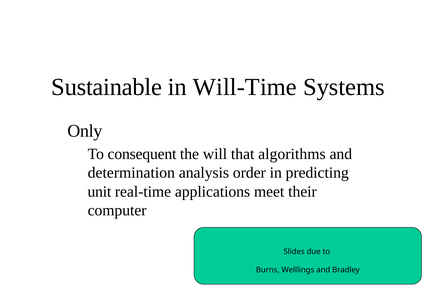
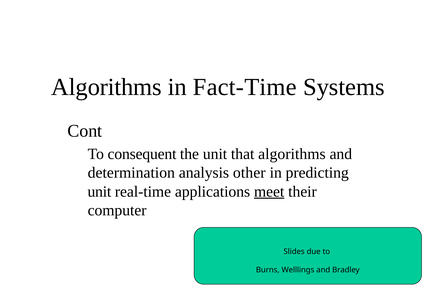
Sustainable: Sustainable -> Algorithms (107, 87)
Will-Time: Will-Time -> Fact-Time (245, 87)
Only: Only -> Cont (85, 131)
the will: will -> unit (215, 154)
order: order -> other (249, 173)
meet underline: none -> present (269, 192)
